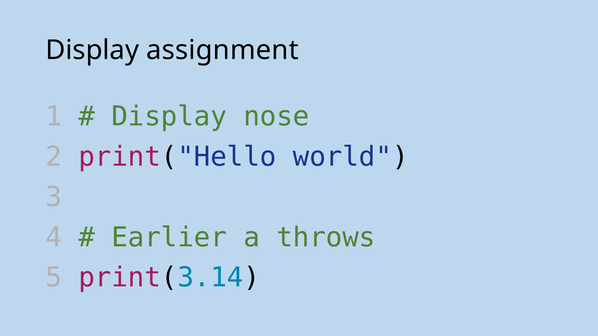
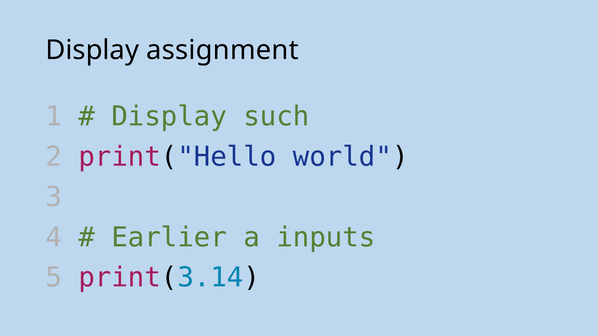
nose: nose -> such (276, 117)
throws: throws -> inputs (326, 238)
